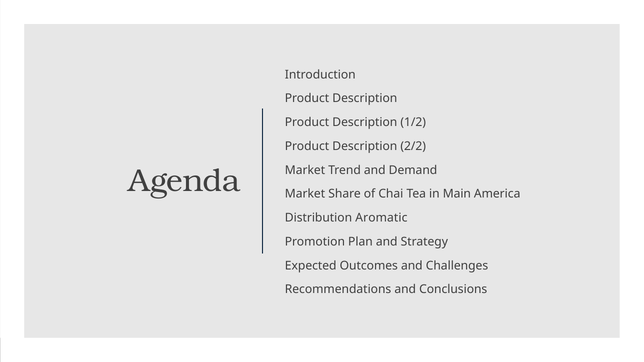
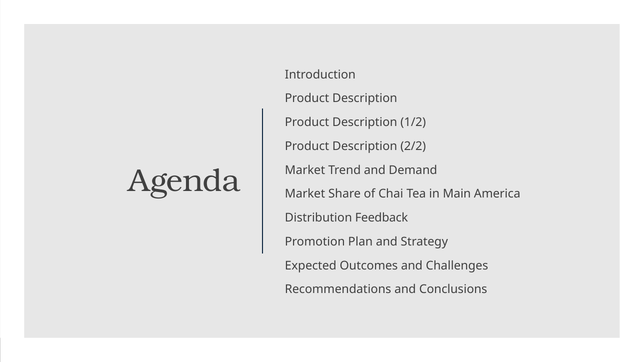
Aromatic: Aromatic -> Feedback (382, 218)
